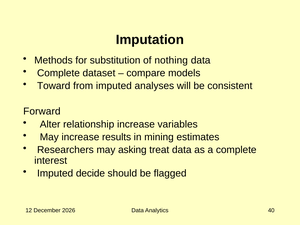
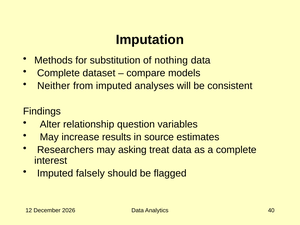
Toward: Toward -> Neither (54, 86)
Forward: Forward -> Findings (42, 111)
relationship increase: increase -> question (136, 124)
mining: mining -> source (159, 137)
decide: decide -> falsely (90, 173)
